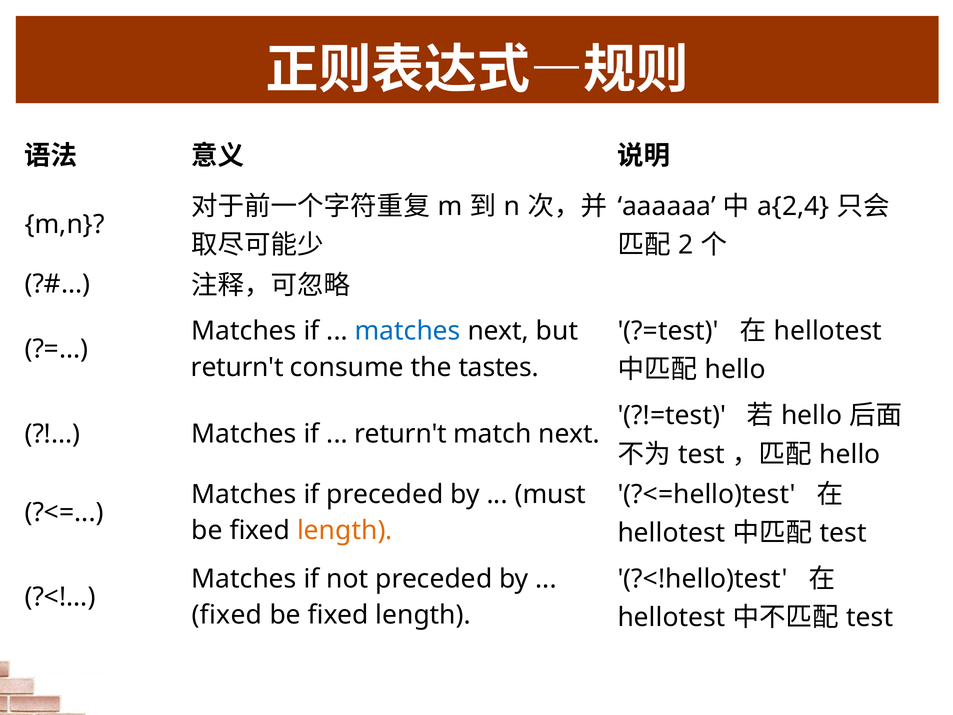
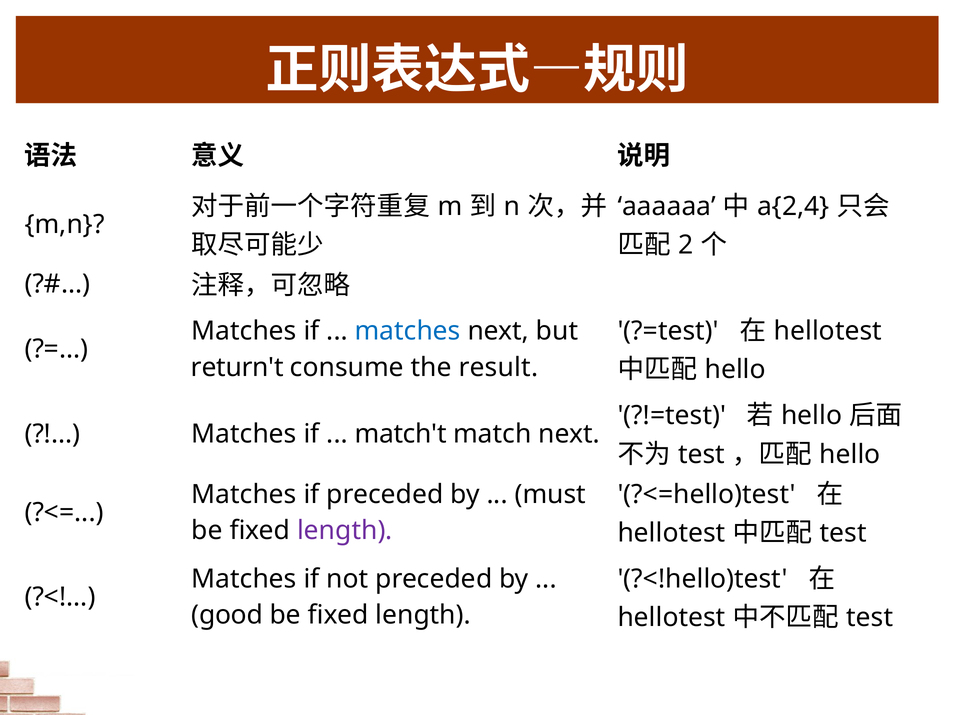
tastes: tastes -> result (498, 367)
return't: return't -> match't (401, 434)
length colour: orange -> purple (345, 530)
fixed: fixed -> good (227, 615)
